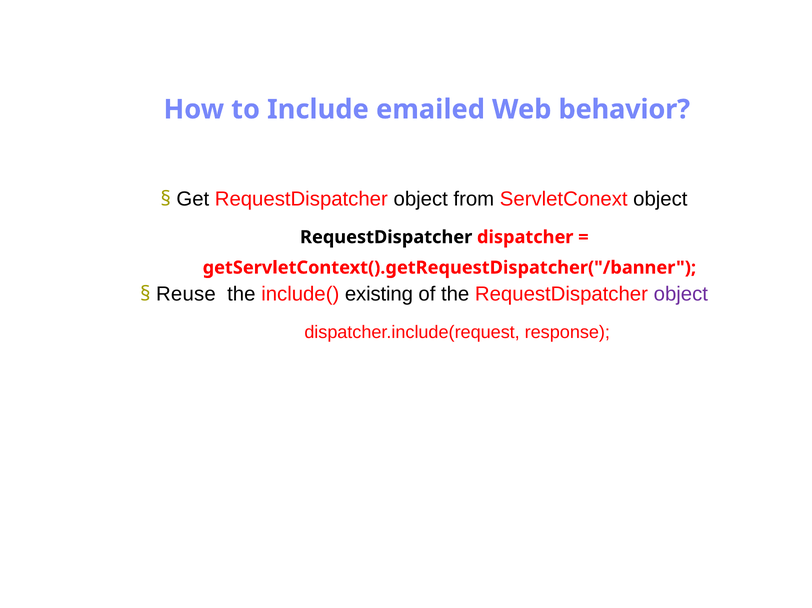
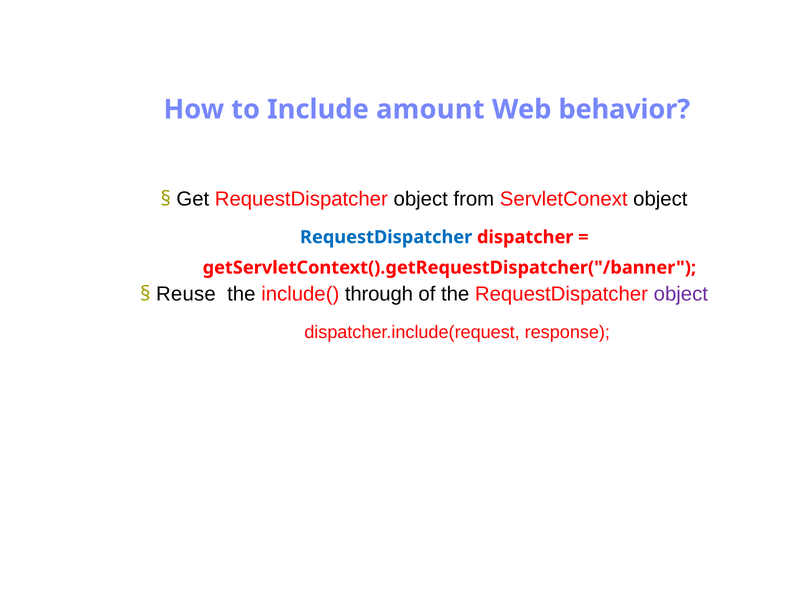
emailed: emailed -> amount (430, 109)
RequestDispatcher colour: black -> blue (386, 237)
existing: existing -> through (379, 294)
